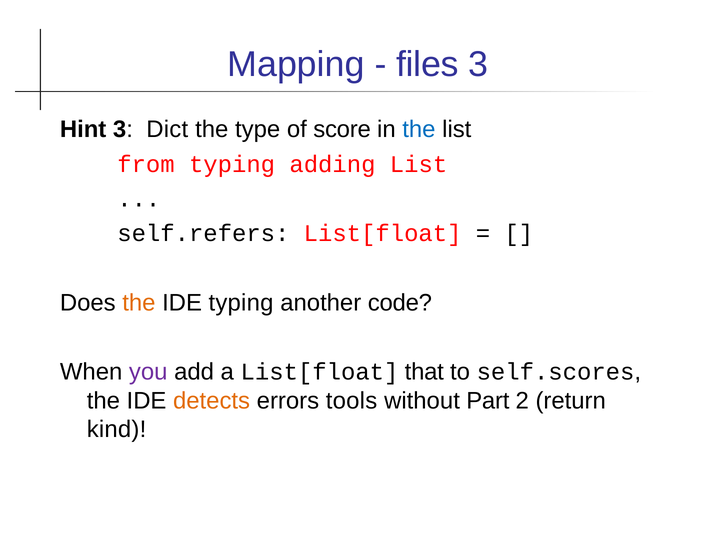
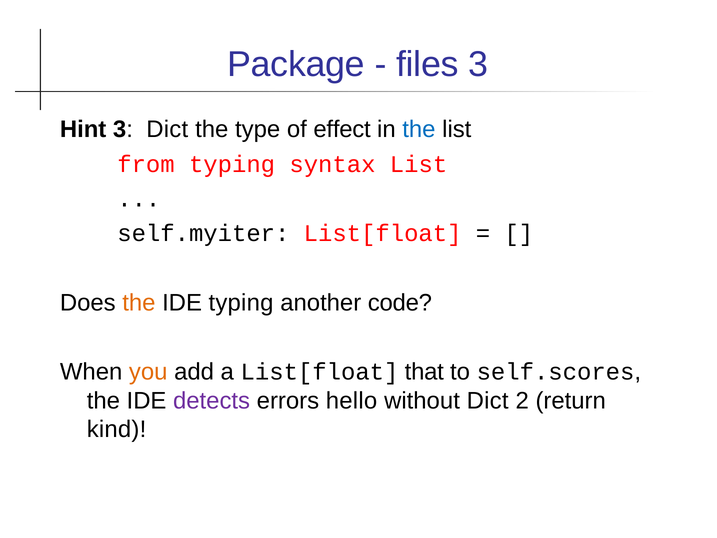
Mapping: Mapping -> Package (296, 64)
score: score -> effect (342, 129)
adding: adding -> syntax (332, 164)
self.refers: self.refers -> self.myiter (203, 233)
you colour: purple -> orange (148, 372)
detects colour: orange -> purple (212, 401)
tools: tools -> hello (351, 401)
without Part: Part -> Dict (488, 401)
